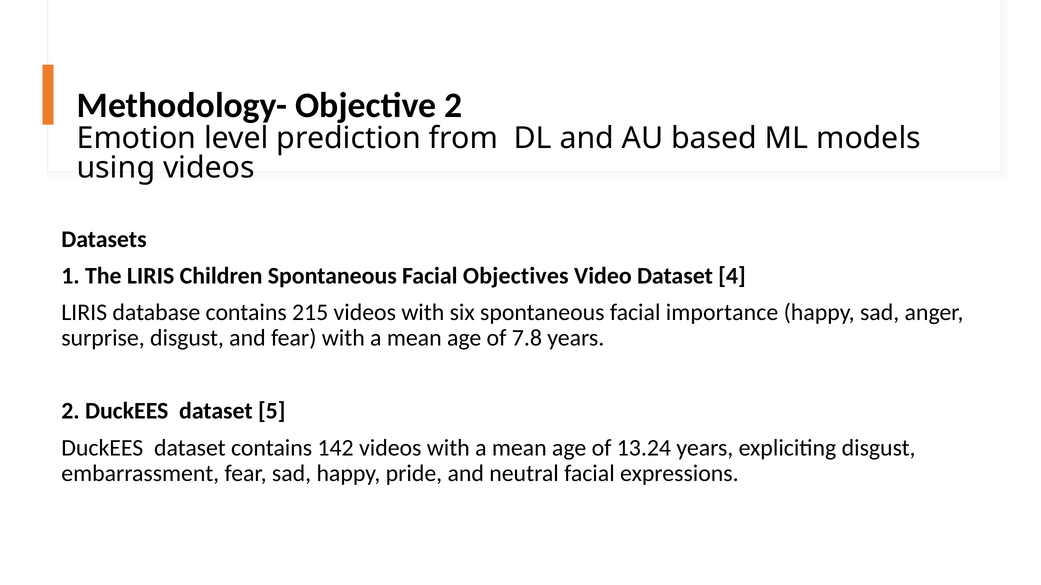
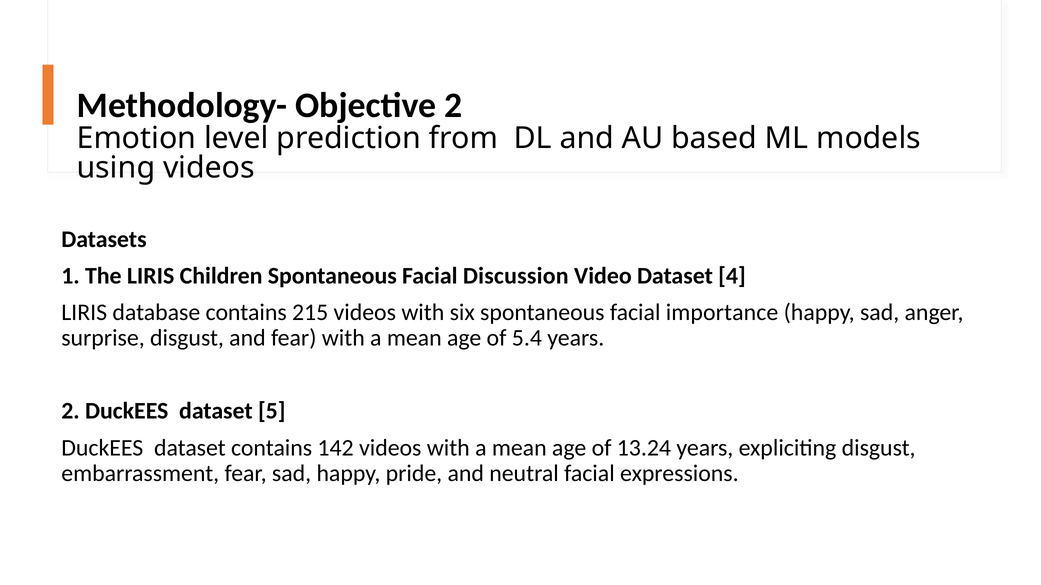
Objectives: Objectives -> Discussion (516, 276)
7.8: 7.8 -> 5.4 (527, 338)
